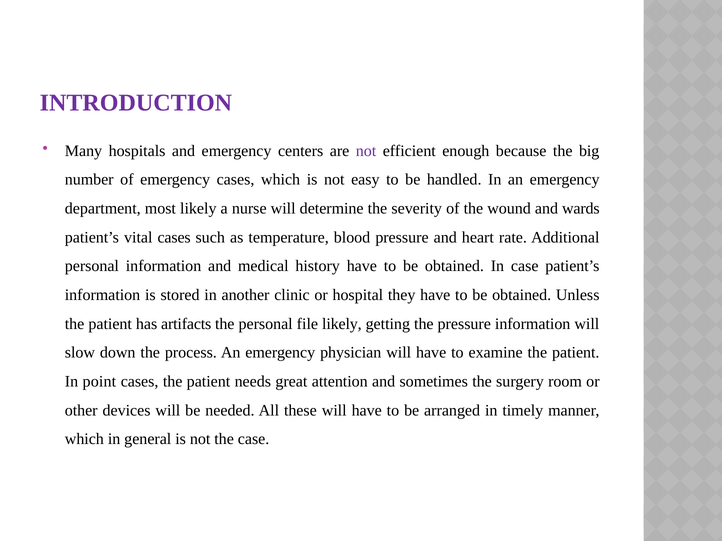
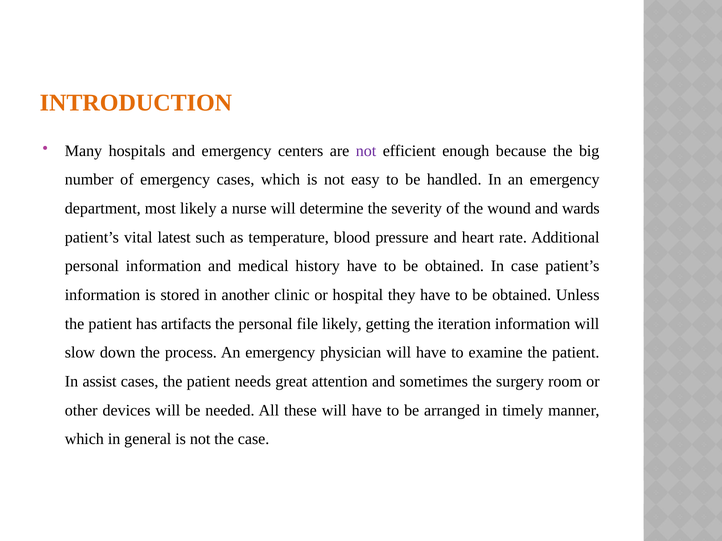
INTRODUCTION colour: purple -> orange (136, 103)
vital cases: cases -> latest (174, 238)
the pressure: pressure -> iteration (464, 324)
point: point -> assist (100, 382)
